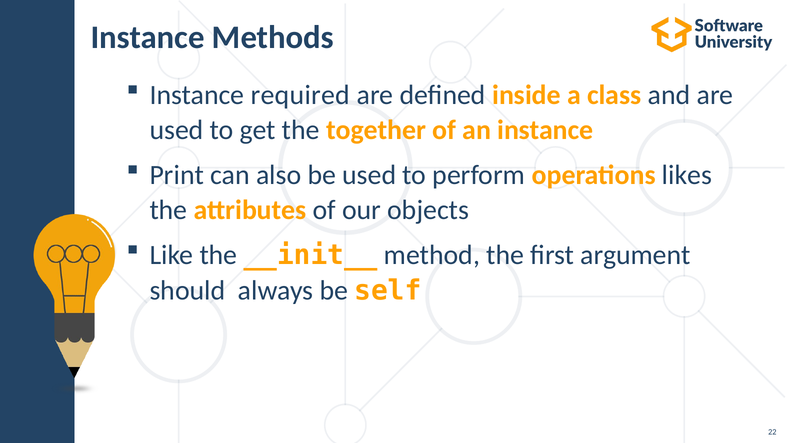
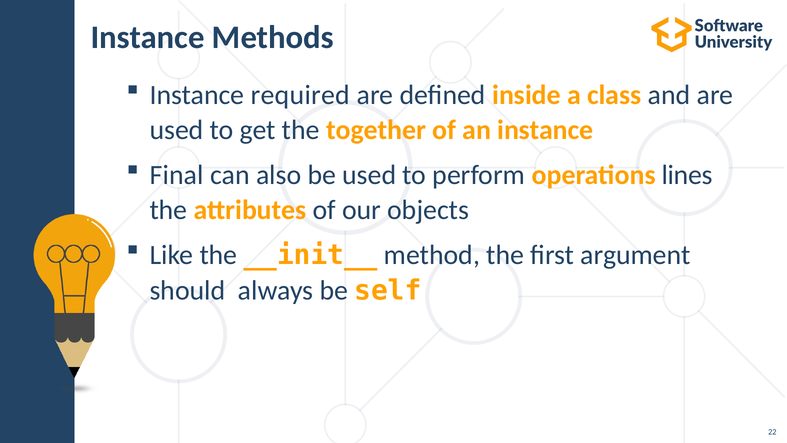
Print: Print -> Final (177, 175)
likes: likes -> lines (687, 175)
